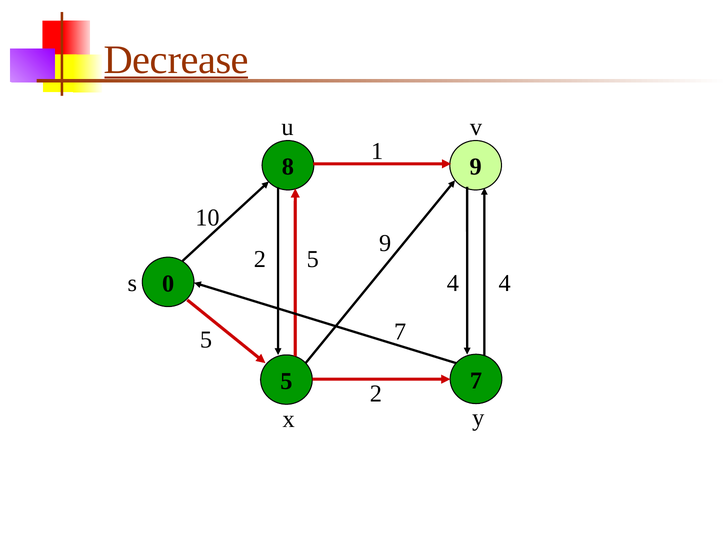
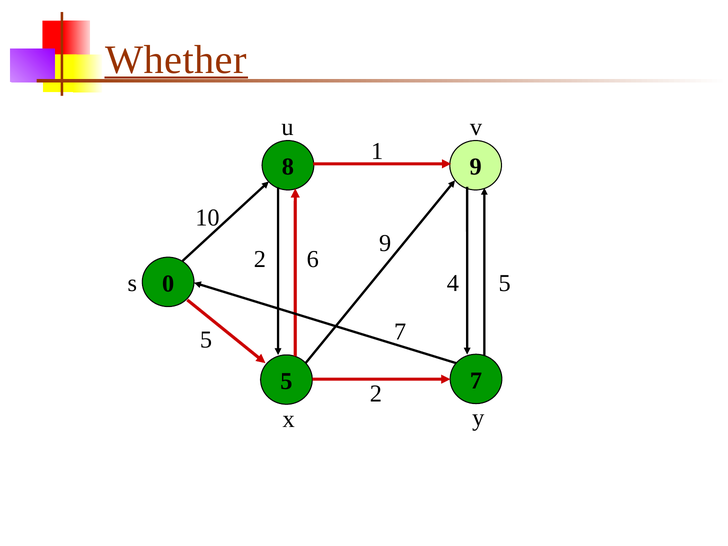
Decrease: Decrease -> Whether (176, 60)
2 5: 5 -> 6 (313, 259)
4 4: 4 -> 5 (505, 283)
